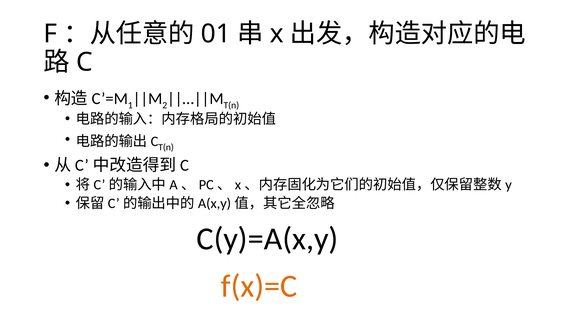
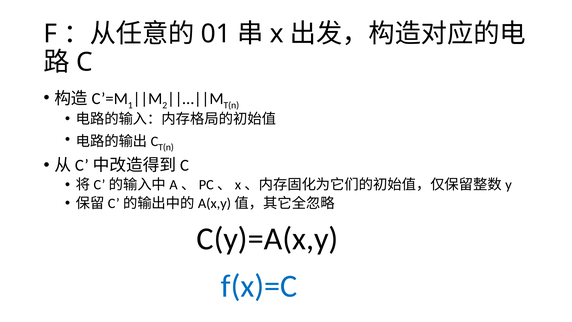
f(x)=C colour: orange -> blue (259, 286)
